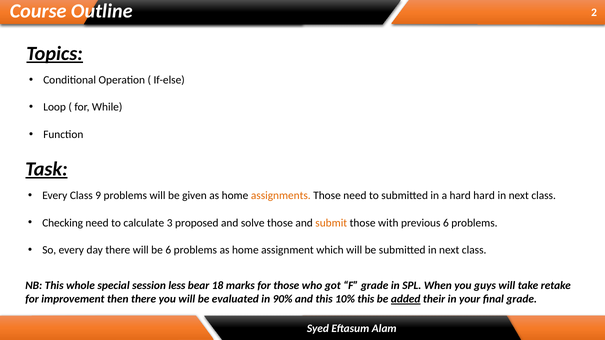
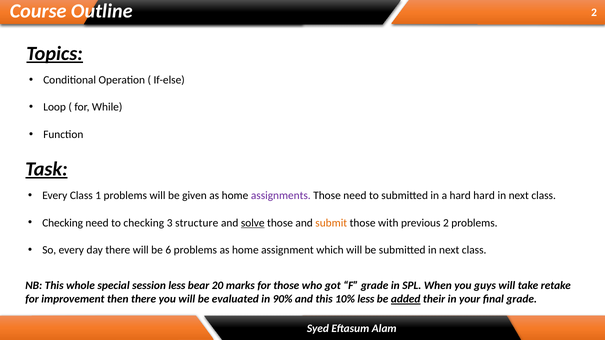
9: 9 -> 1 (98, 196)
assignments colour: orange -> purple (281, 196)
to calculate: calculate -> checking (144, 223)
proposed: proposed -> structure (197, 223)
solve underline: none -> present (253, 223)
previous 6: 6 -> 2 (446, 223)
18: 18 -> 20 (218, 286)
10% this: this -> less (366, 299)
